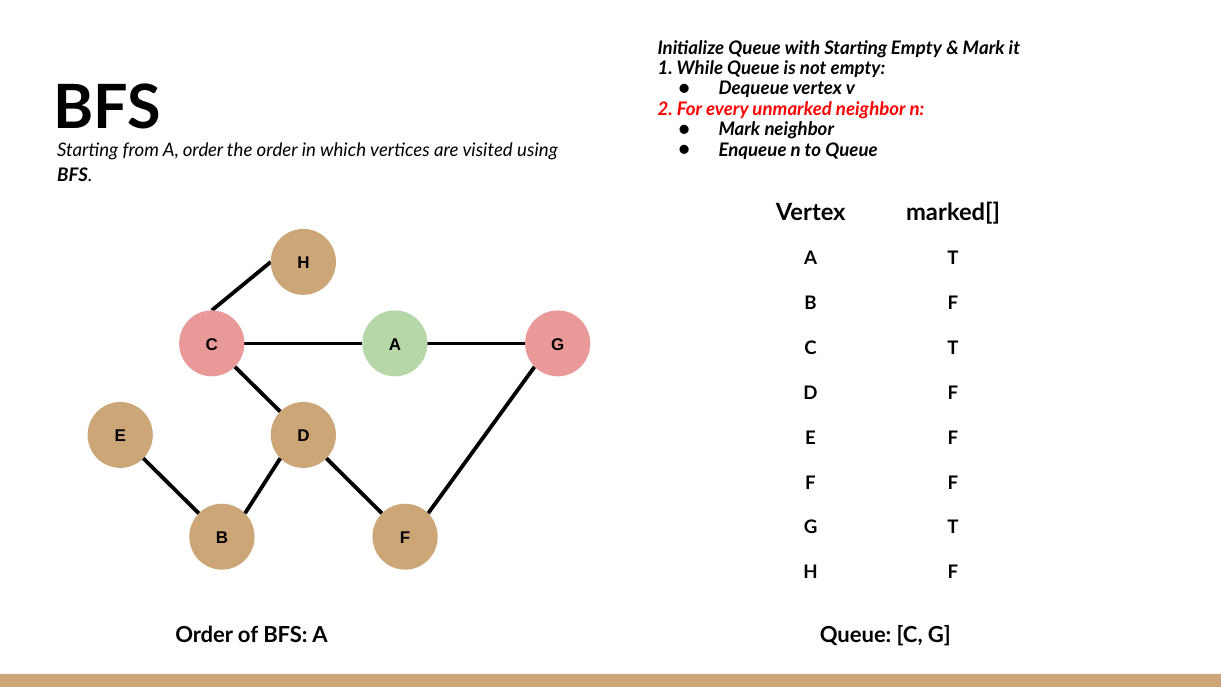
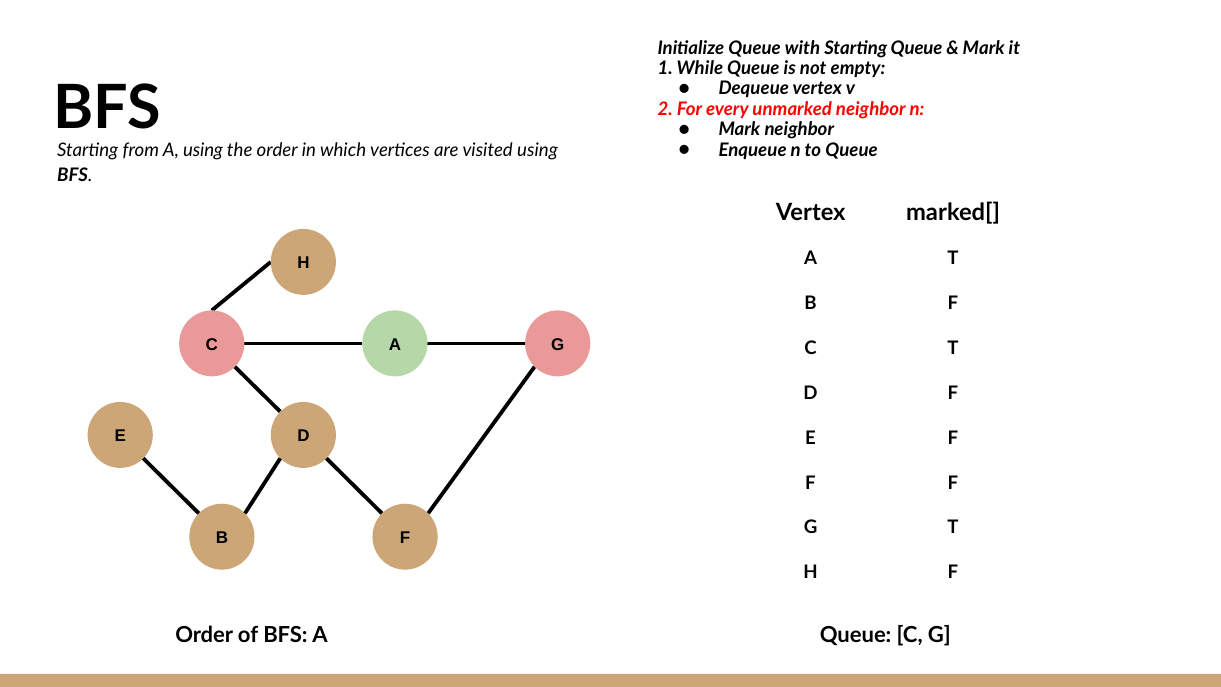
Starting Empty: Empty -> Queue (917, 48)
A order: order -> using (203, 150)
